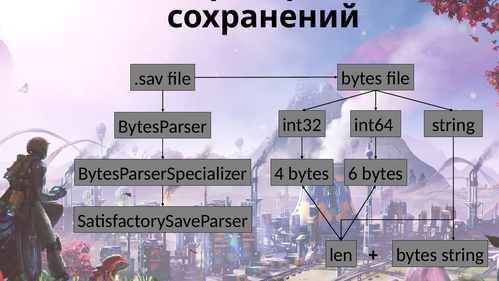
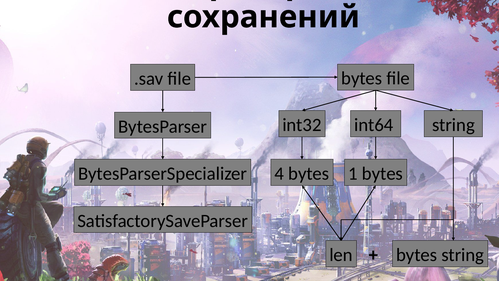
6: 6 -> 1 (353, 173)
